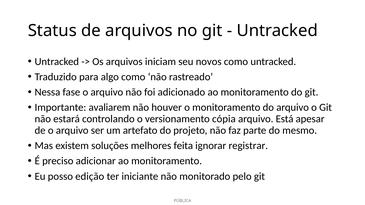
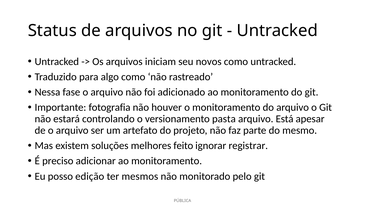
avaliarem: avaliarem -> fotografia (110, 108)
cópia: cópia -> pasta (224, 119)
feita: feita -> feito (183, 146)
iniciante: iniciante -> mesmos (140, 177)
